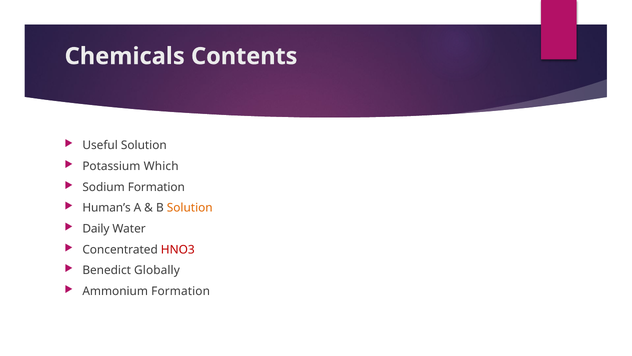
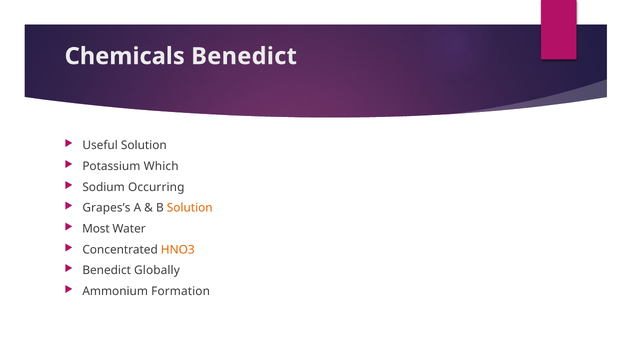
Chemicals Contents: Contents -> Benedict (244, 56)
Sodium Formation: Formation -> Occurring (156, 187)
Human’s: Human’s -> Grapes’s (106, 208)
Daily: Daily -> Most (96, 228)
HNO3 colour: red -> orange (178, 249)
